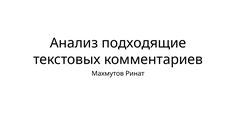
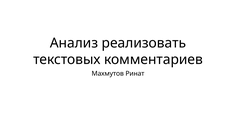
подходящие: подходящие -> реализовать (144, 43)
